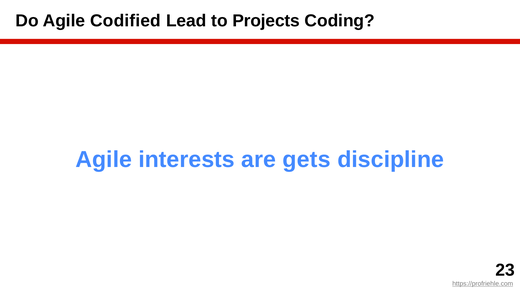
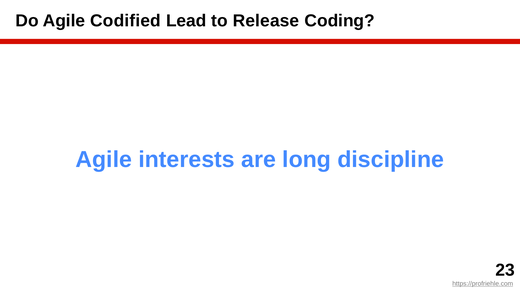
Projects: Projects -> Release (266, 21)
gets: gets -> long (307, 160)
